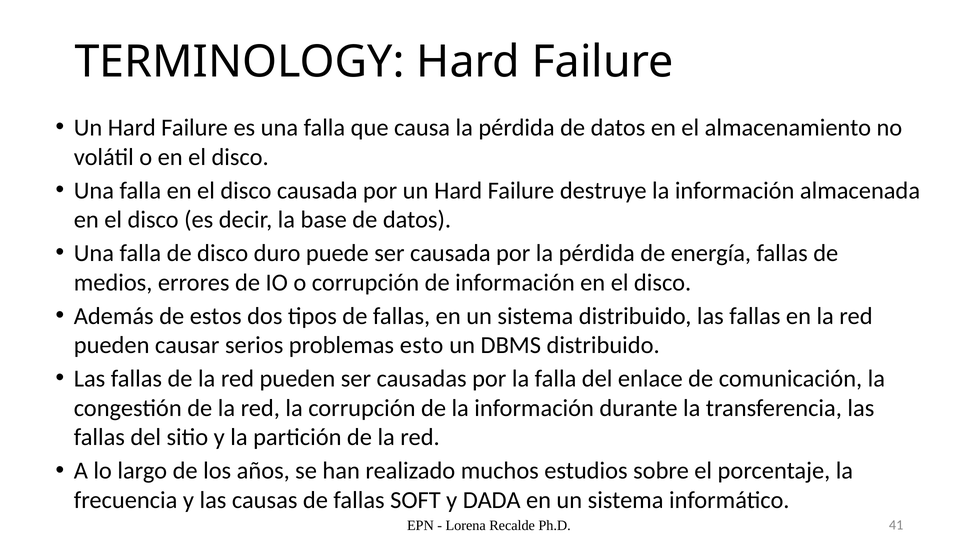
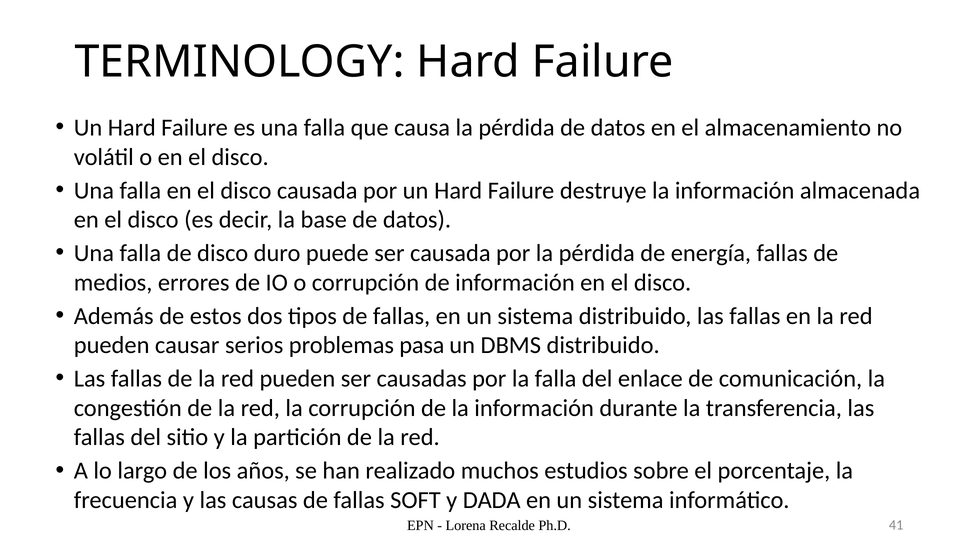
esto: esto -> pasa (422, 345)
